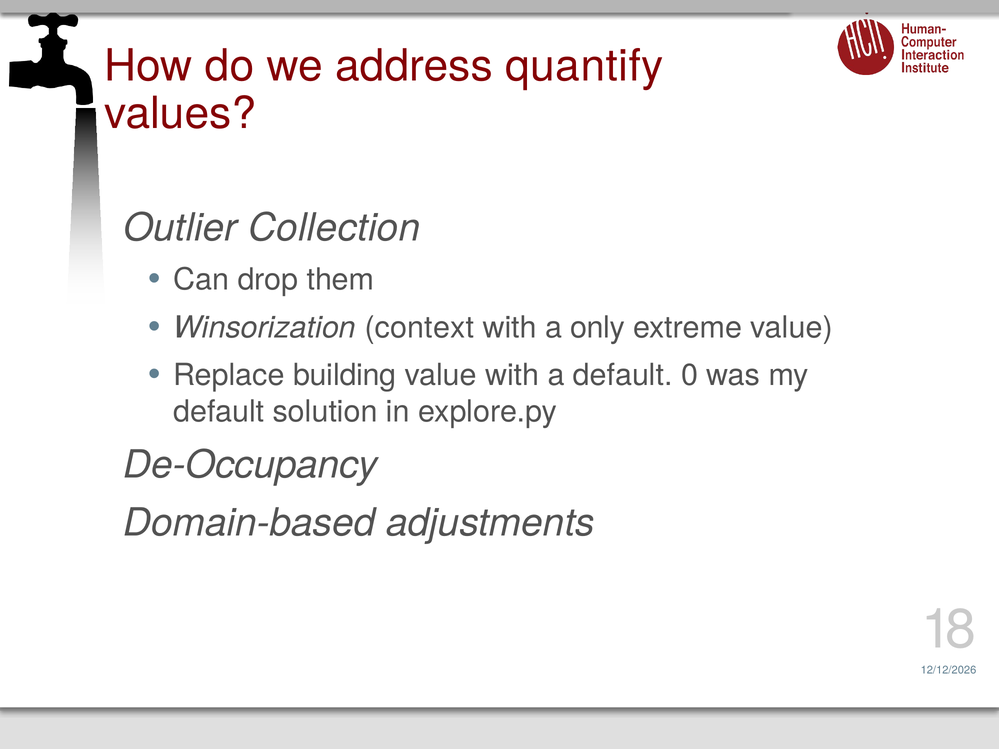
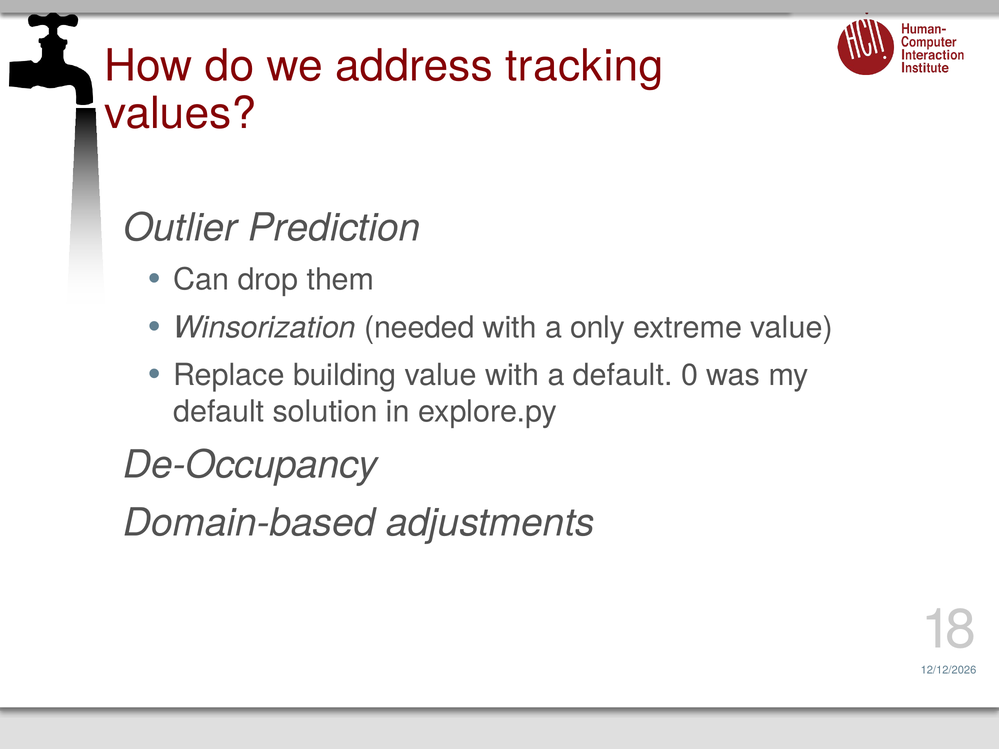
quantify: quantify -> tracking (584, 66)
Collection: Collection -> Prediction (334, 228)
context: context -> needed (420, 328)
